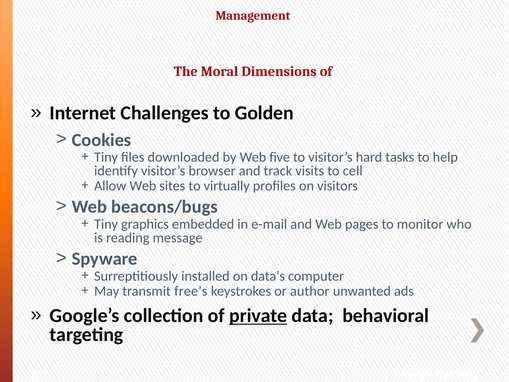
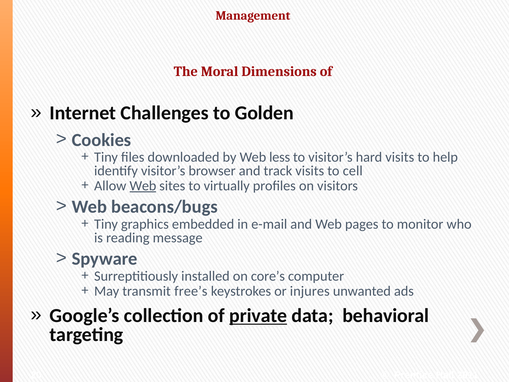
five: five -> less (280, 157)
hard tasks: tasks -> visits (400, 157)
Web underline: none -> present (143, 186)
data’s: data’s -> core’s (268, 276)
author: author -> injures (310, 291)
